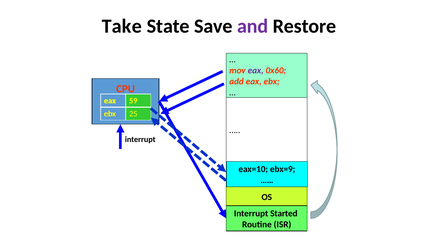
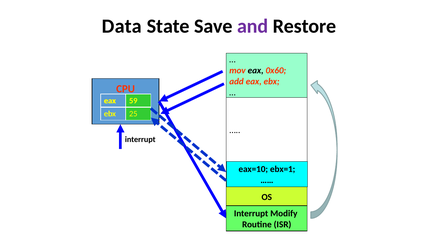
Take: Take -> Data (122, 26)
eax colour: purple -> black (256, 71)
ebx=9: ebx=9 -> ebx=1 (283, 169)
Started: Started -> Modify (284, 213)
